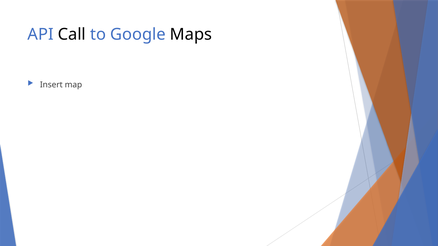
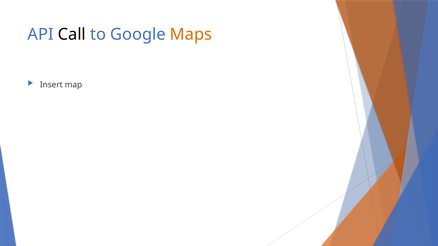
Maps colour: black -> orange (191, 35)
